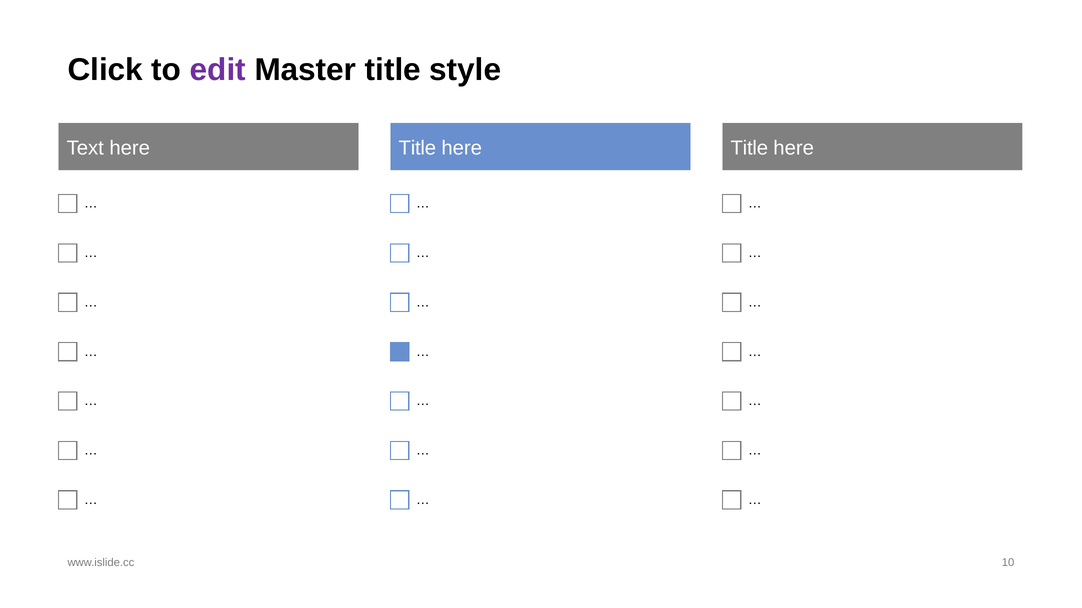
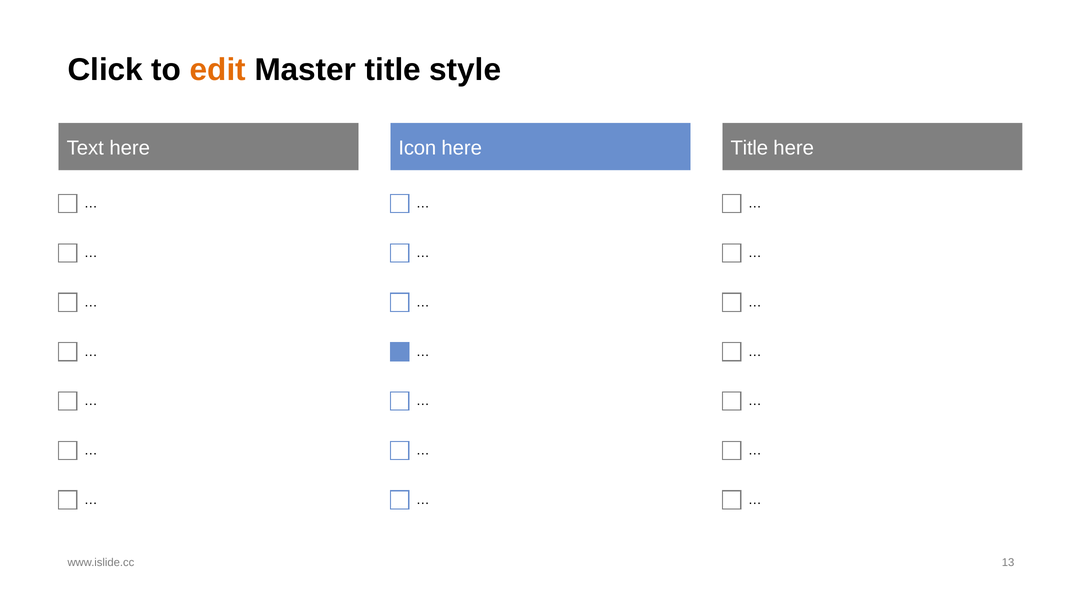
edit colour: purple -> orange (218, 70)
Title: Title -> Icon (417, 148)
10: 10 -> 13 (1008, 563)
